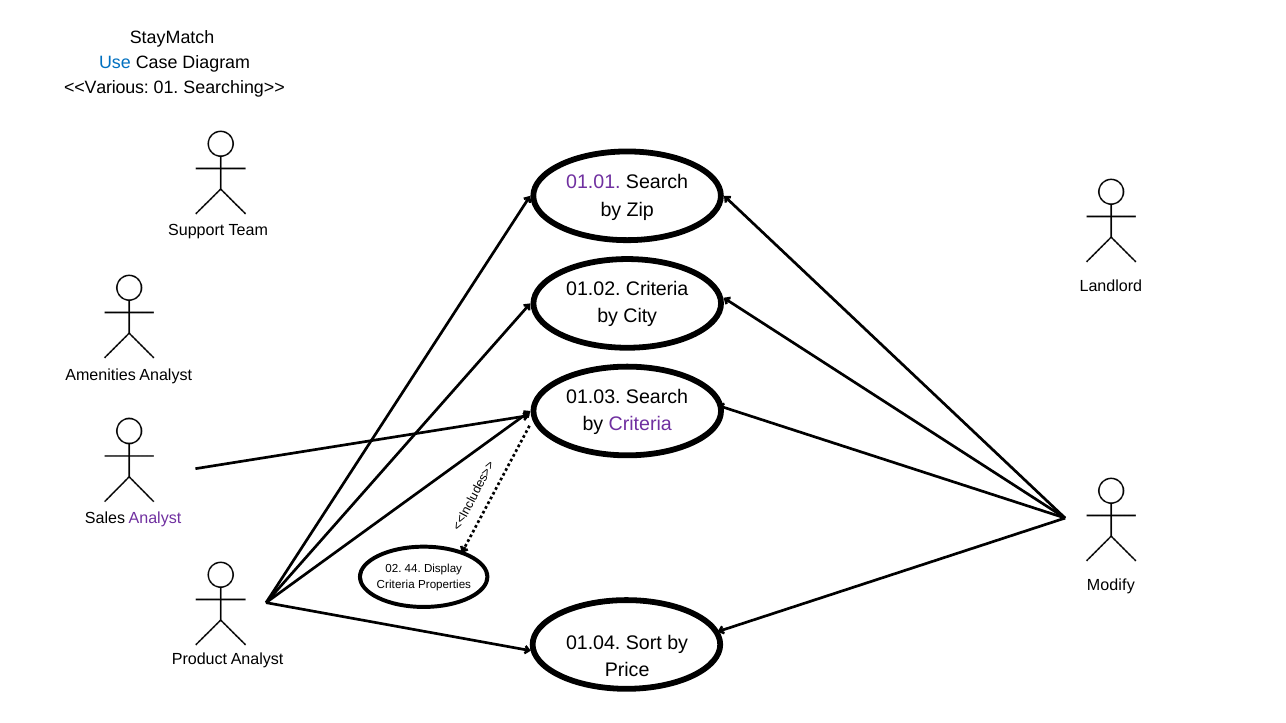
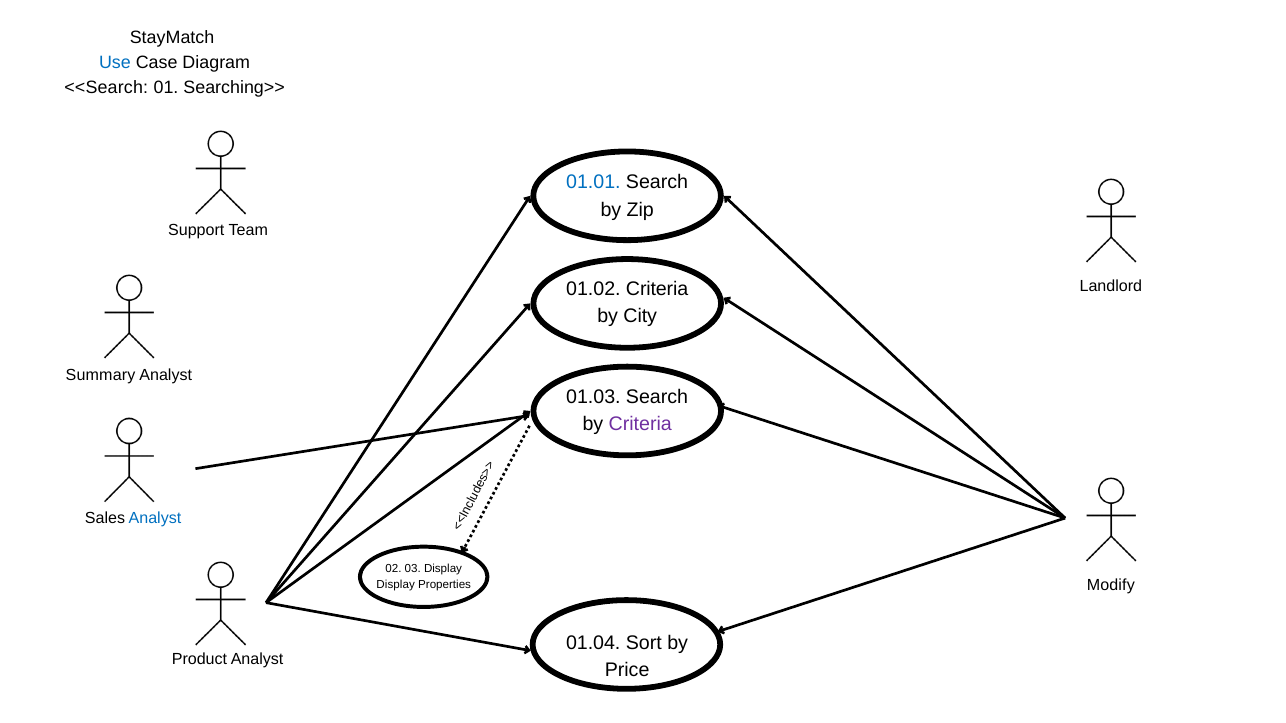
<<Various: <<Various -> <<Search (106, 88)
01.01 colour: purple -> blue (593, 182)
Amenities: Amenities -> Summary (101, 375)
Analyst colour: purple -> blue (155, 519)
44: 44 -> 03 (413, 569)
Criteria: Criteria -> Display (396, 585)
